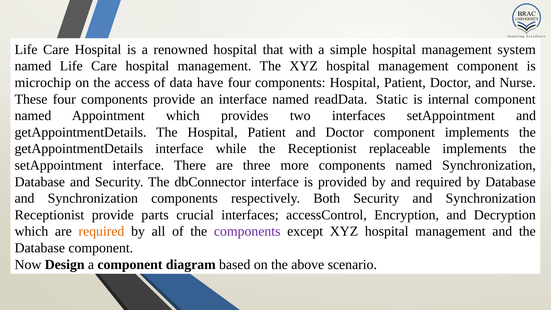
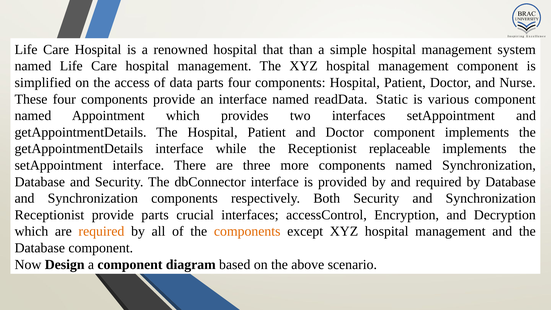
with: with -> than (301, 50)
microchip: microchip -> simplified (43, 83)
data have: have -> parts (210, 83)
internal: internal -> various (448, 99)
components colour: purple -> orange (247, 231)
